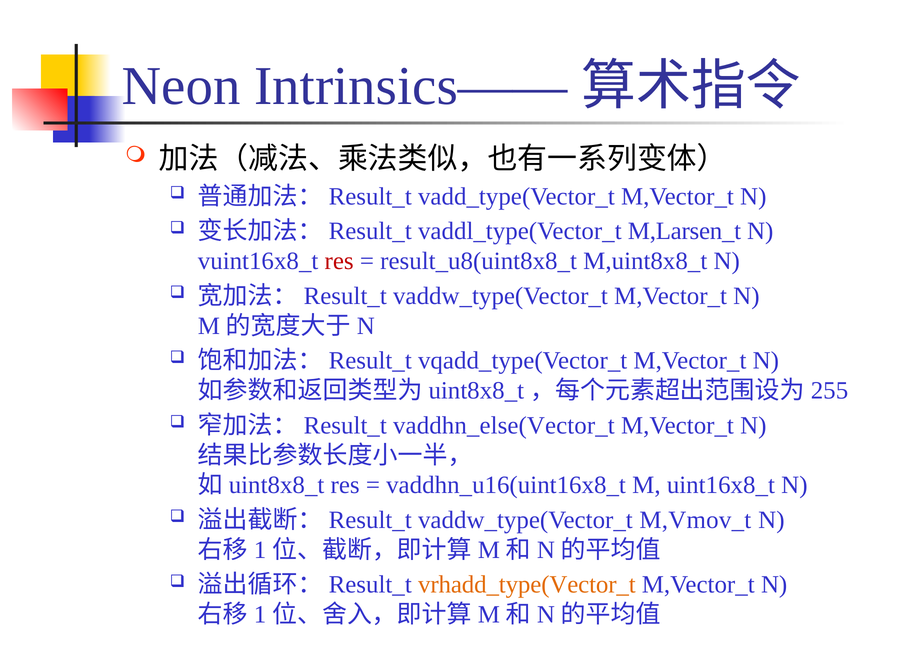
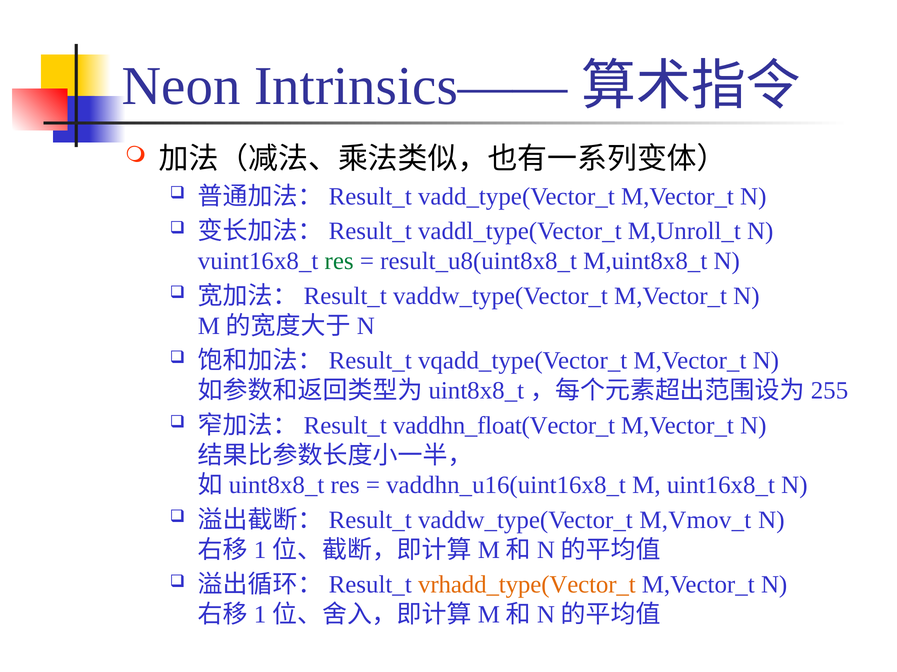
M,Larsen_t: M,Larsen_t -> M,Unroll_t (684, 231)
res colour: red -> green (339, 261)
vaddhn_else(Vector_t: vaddhn_else(Vector_t -> vaddhn_float(Vector_t (504, 426)
